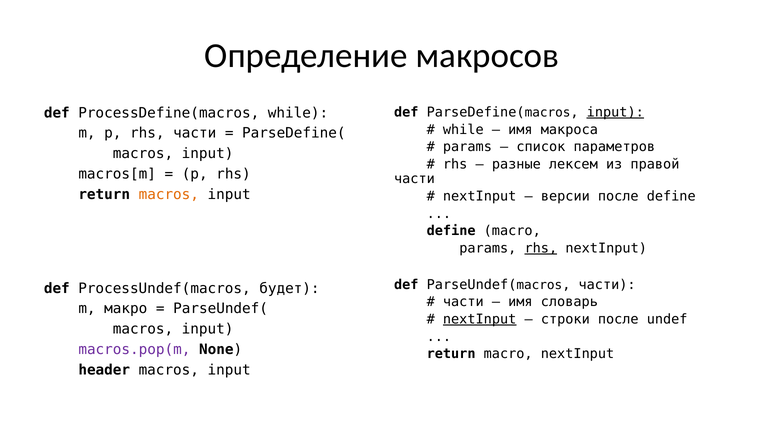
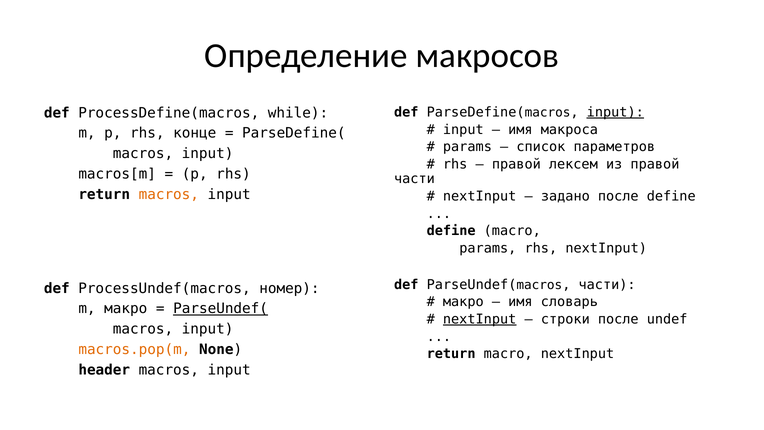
while: while -> input (463, 130)
rhs части: части -> конце (195, 133)
разные: разные -> правой (516, 164)
версии: версии -> задано (565, 196)
rhs underline: present -> none (541, 248)
будет: будет -> номер (289, 288)
части: части -> макро (463, 302)
ParseUndef( underline: none -> present (221, 309)
macros.pop(m colour: purple -> orange (134, 349)
